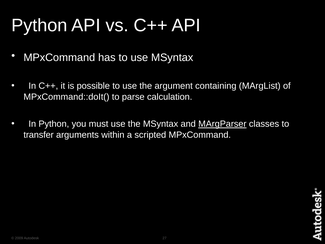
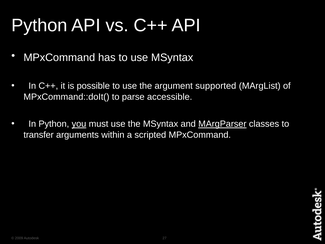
containing: containing -> supported (216, 86)
calculation: calculation -> accessible (170, 97)
you underline: none -> present (79, 124)
